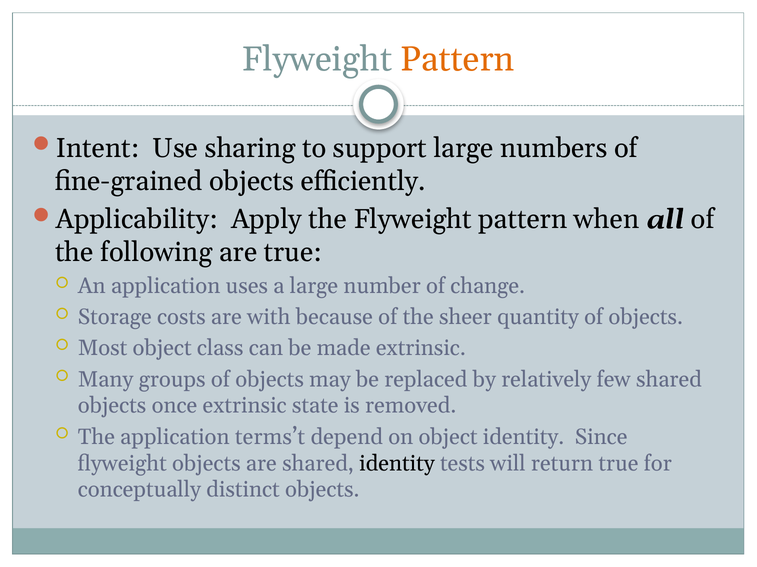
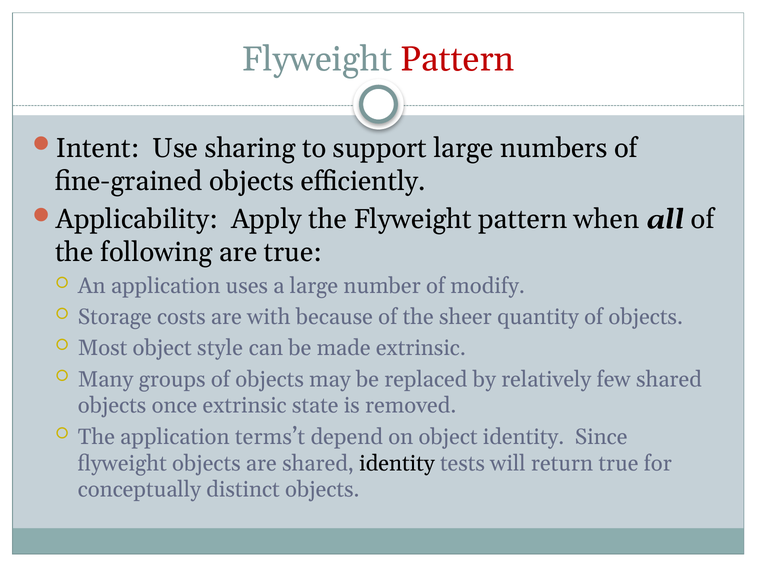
Pattern colour: orange -> red (457, 60)
change: change -> modify (488, 286)
class: class -> style (220, 349)
